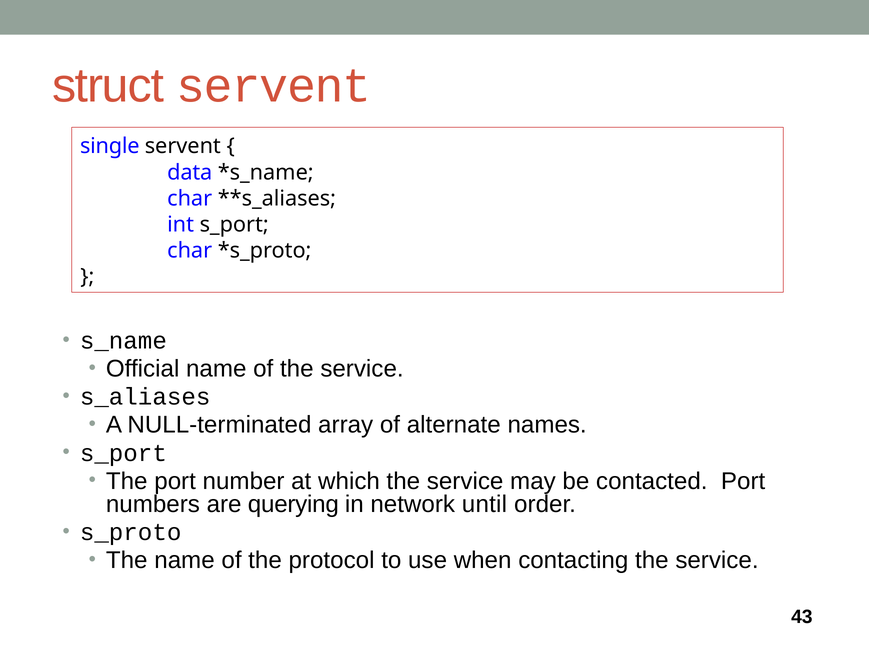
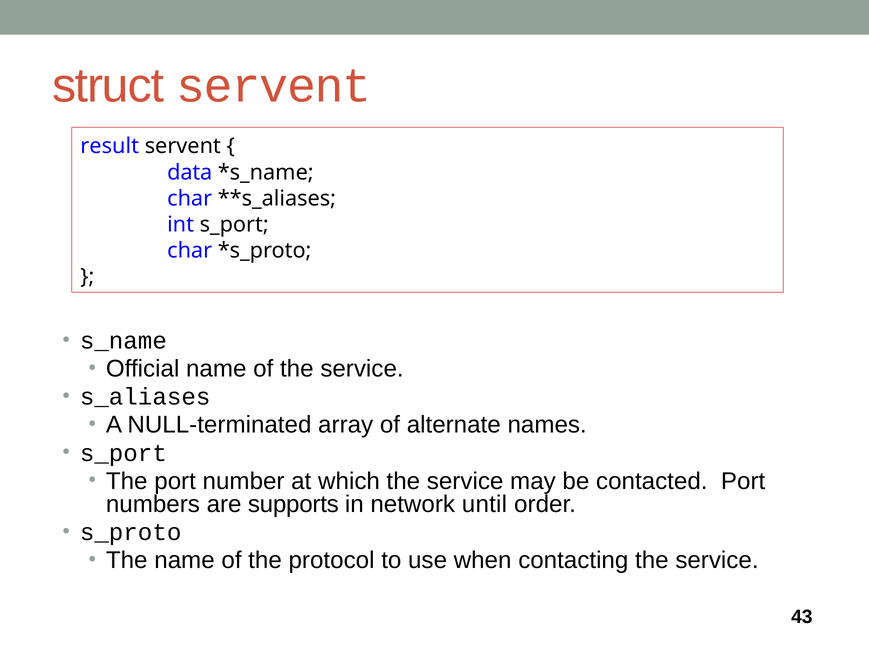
single: single -> result (110, 146)
querying: querying -> supports (293, 504)
